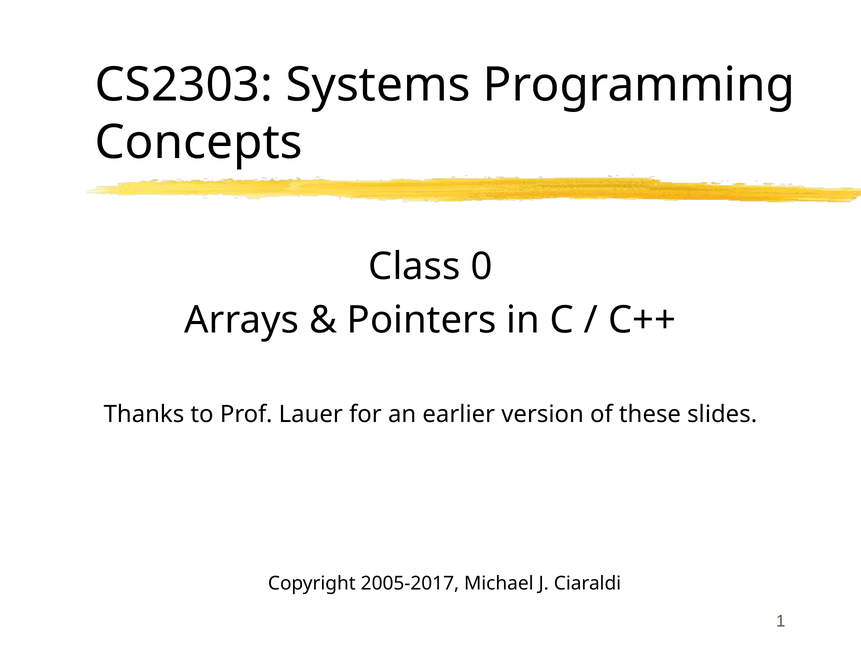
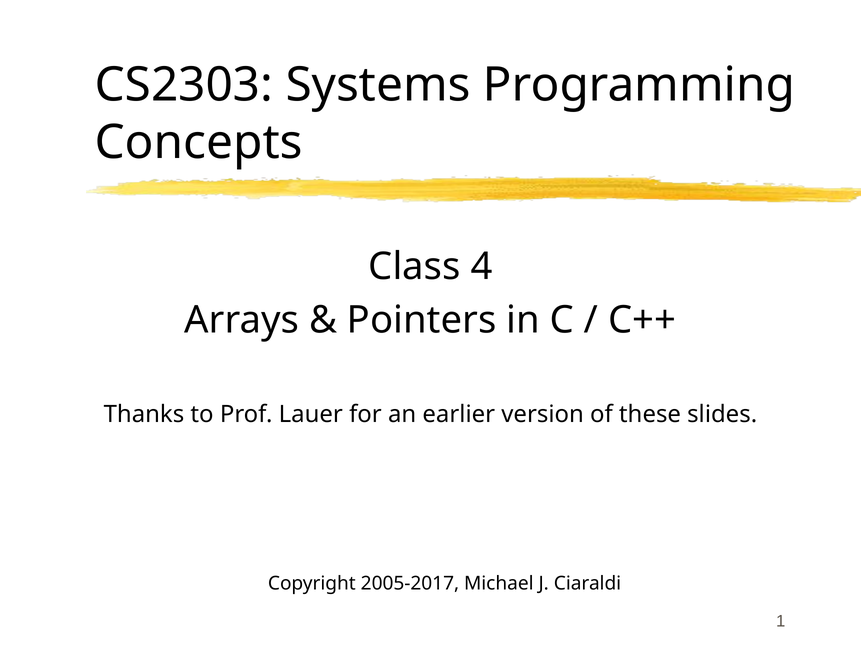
0: 0 -> 4 (481, 267)
